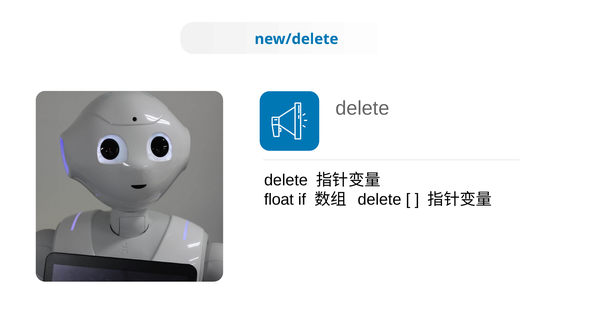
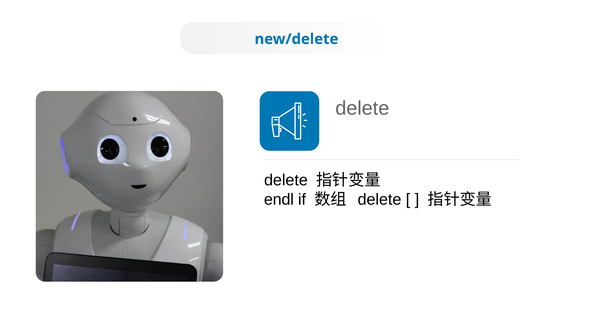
float: float -> endl (279, 199)
